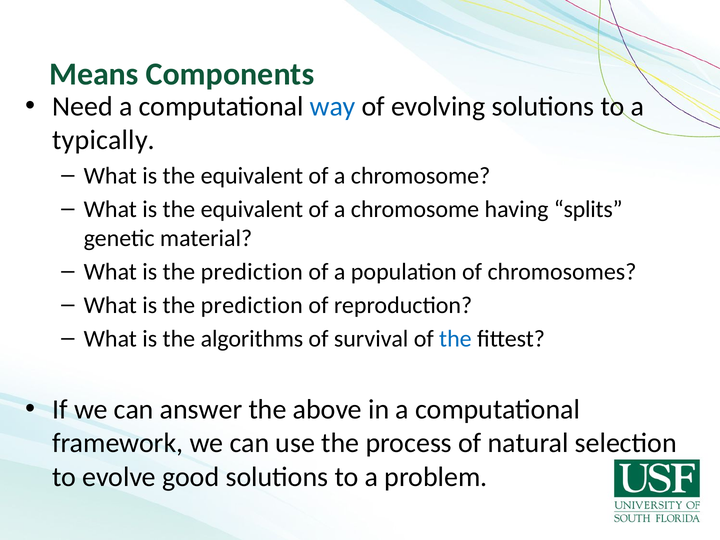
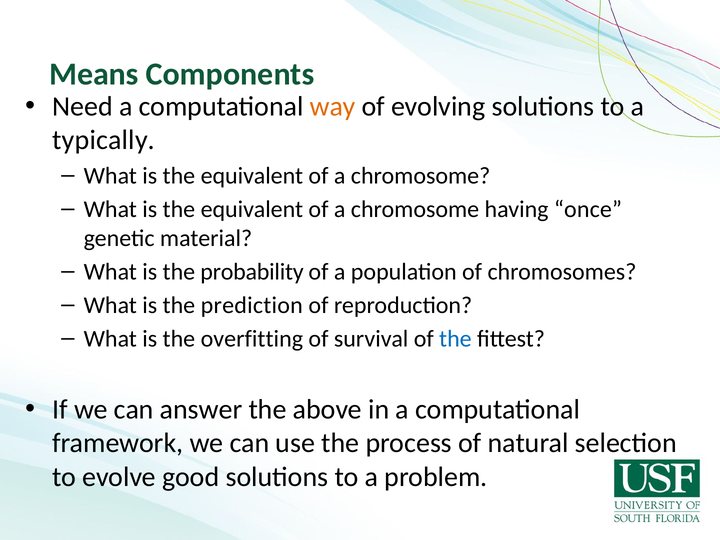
way colour: blue -> orange (333, 106)
splits: splits -> once (588, 209)
prediction: prediction -> probability (252, 272)
algorithms: algorithms -> overfitting (252, 339)
